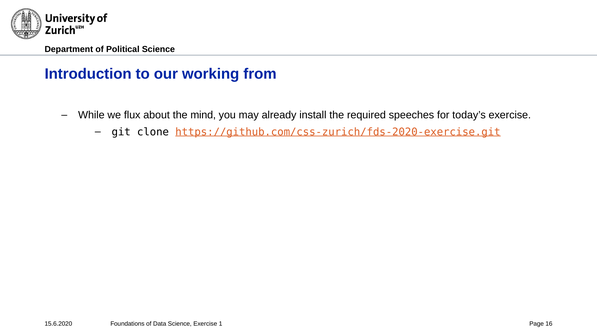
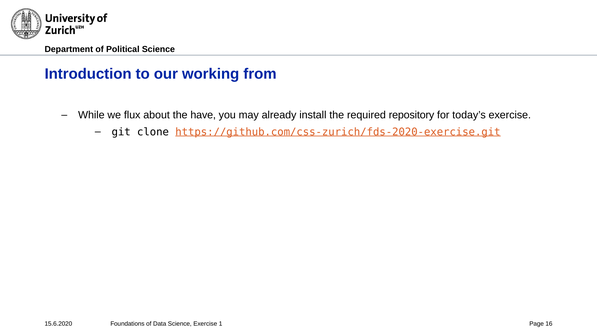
mind: mind -> have (203, 115)
speeches: speeches -> repository (412, 115)
